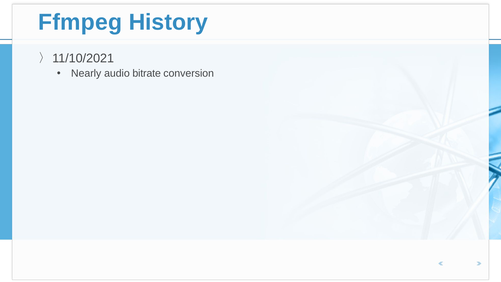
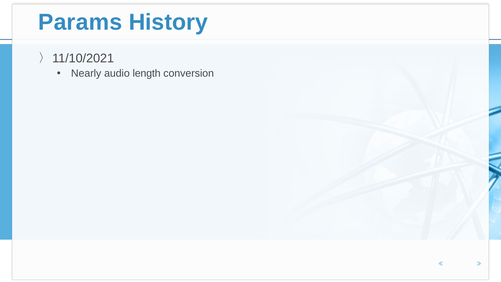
Ffmpeg: Ffmpeg -> Params (80, 22)
bitrate: bitrate -> length (147, 73)
